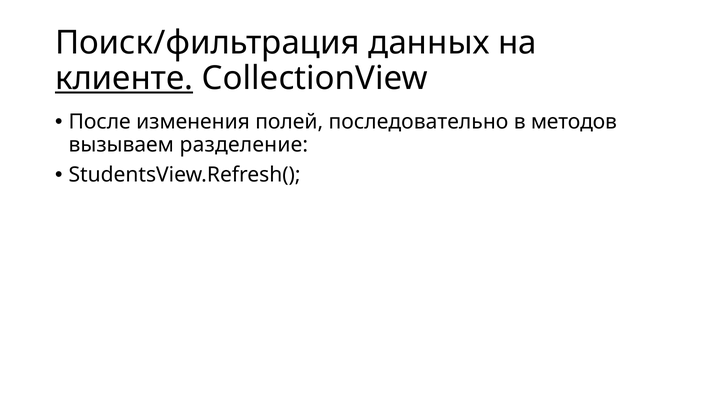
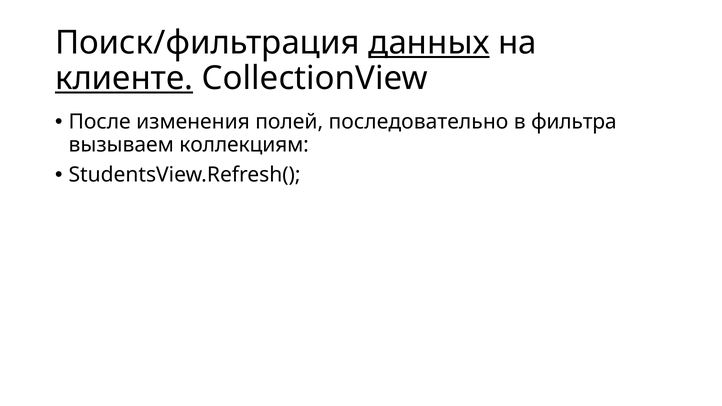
данных underline: none -> present (429, 43)
методов: методов -> фильтра (574, 122)
разделение: разделение -> коллекциям (244, 145)
